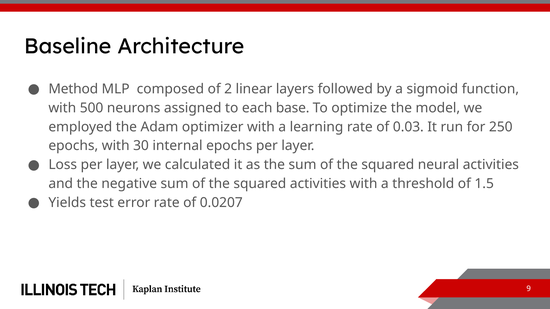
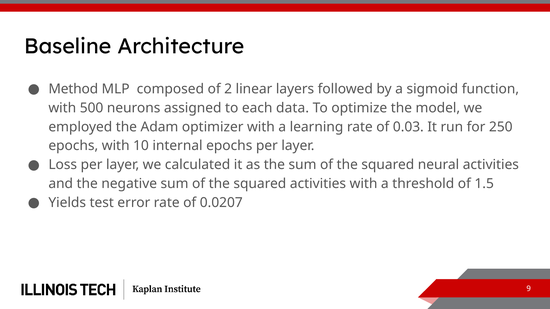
base: base -> data (293, 108)
30: 30 -> 10 (141, 146)
